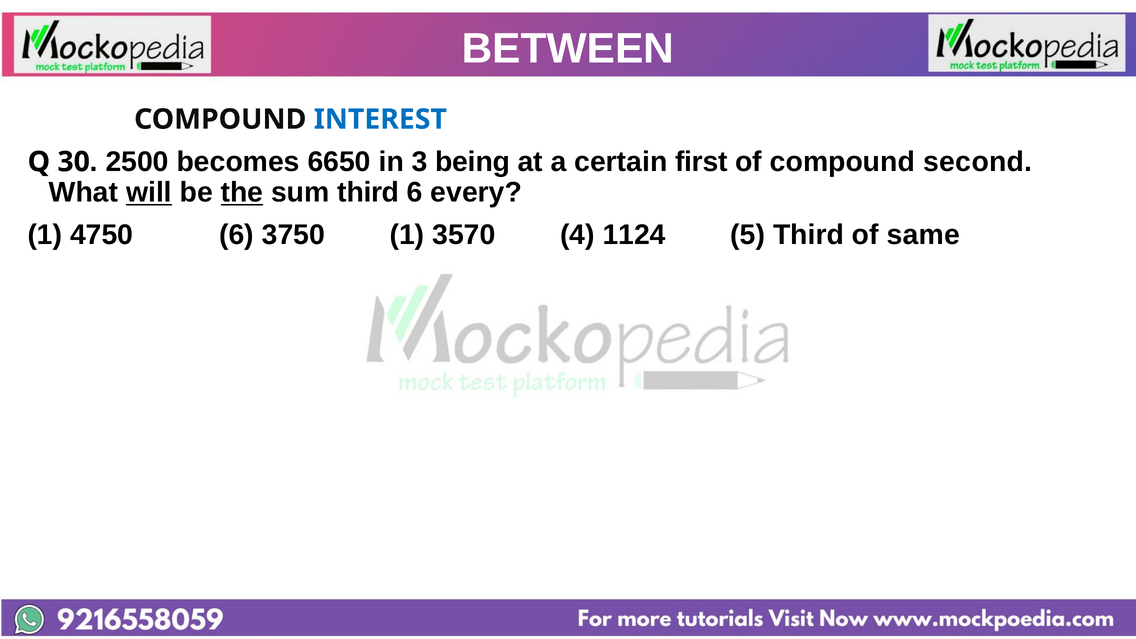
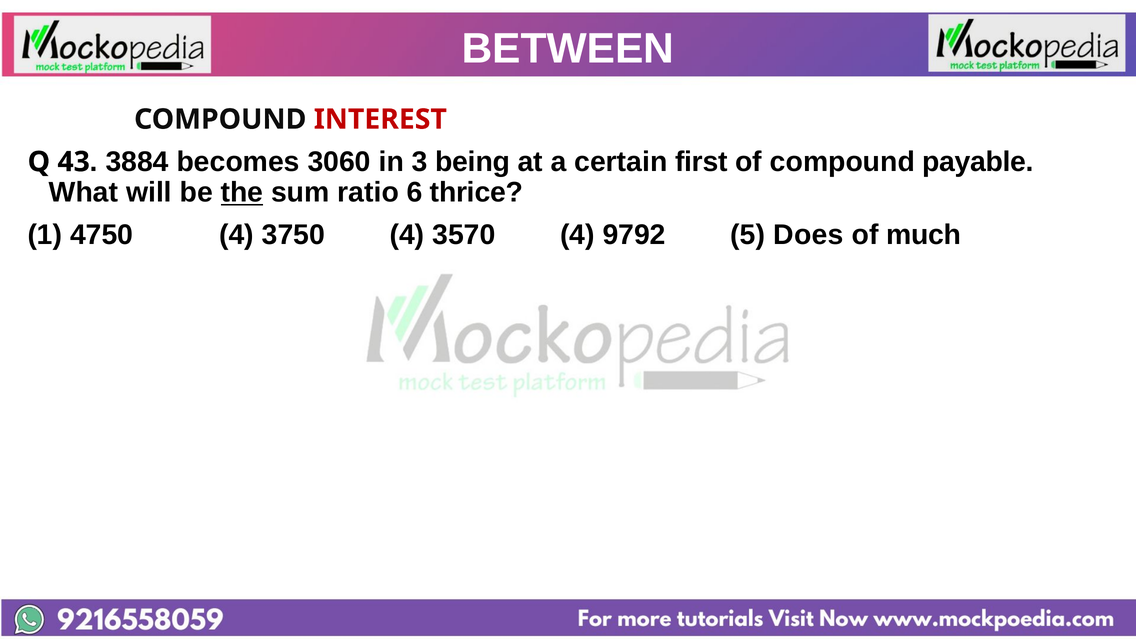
INTEREST colour: blue -> red (380, 119)
30: 30 -> 43 (74, 162)
2500: 2500 -> 3884 (137, 162)
6650: 6650 -> 3060 (339, 162)
second: second -> payable (978, 162)
will underline: present -> none (149, 192)
sum third: third -> ratio (368, 192)
every: every -> thrice (476, 192)
4750 6: 6 -> 4 (237, 235)
3750 1: 1 -> 4 (407, 235)
1124: 1124 -> 9792 (634, 235)
5 Third: Third -> Does (808, 235)
same: same -> much (924, 235)
